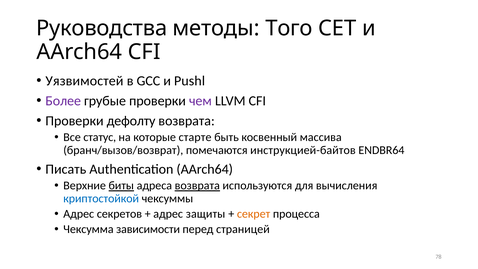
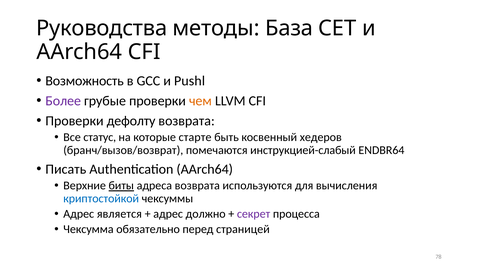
Того: Того -> База (289, 28)
Уязвимостей: Уязвимостей -> Возможность (85, 81)
чем colour: purple -> orange (200, 101)
массива: массива -> хедеров (321, 137)
инструкцией-байтов: инструкцией-байтов -> инструкцией-слабый (303, 150)
возврата underline: present -> none (197, 186)
секретов: секретов -> является (119, 214)
защиты: защиты -> должно (206, 214)
секрет colour: orange -> purple (254, 214)
зависимости: зависимости -> обязательно (148, 229)
